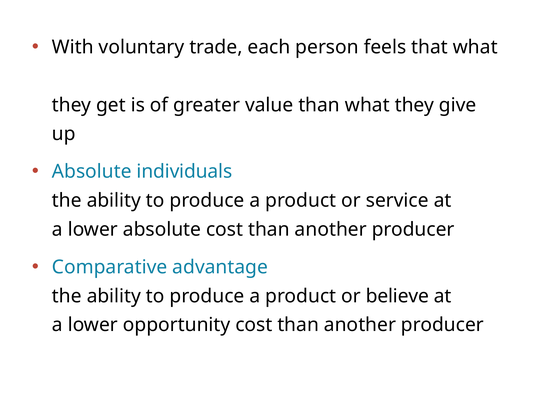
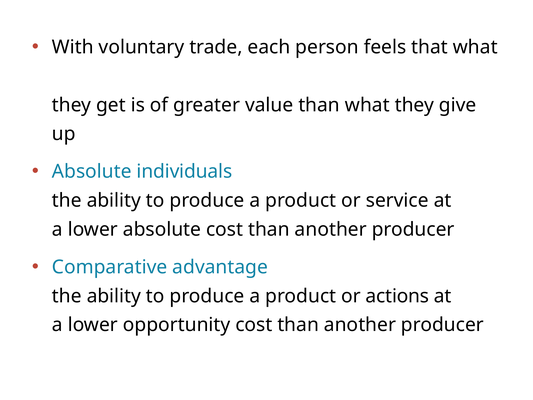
believe: believe -> actions (397, 296)
